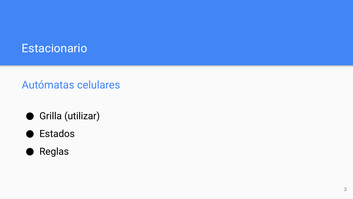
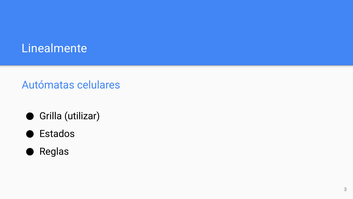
Estacionario: Estacionario -> Linealmente (54, 48)
